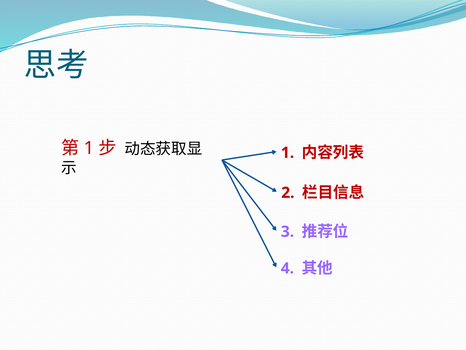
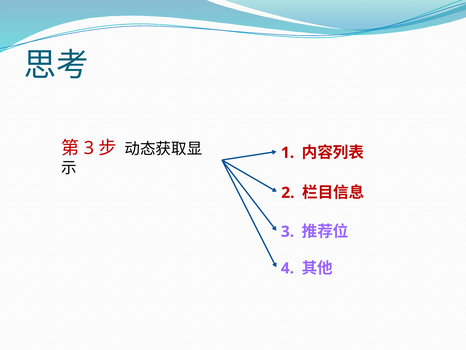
1: 1 -> 3 (89, 148)
